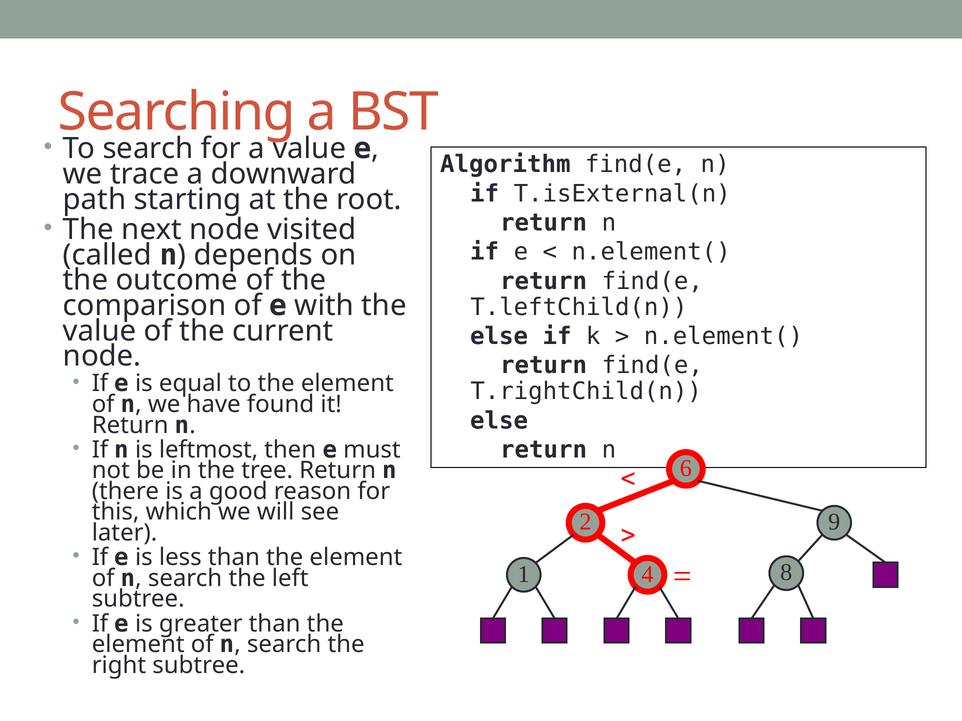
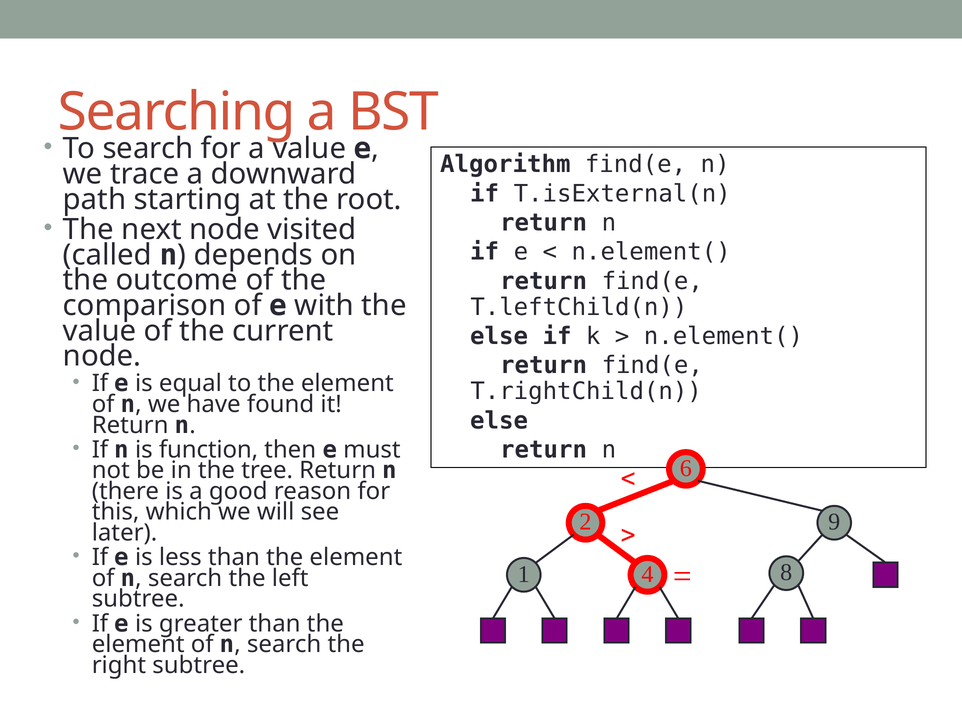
leftmost: leftmost -> function (209, 450)
